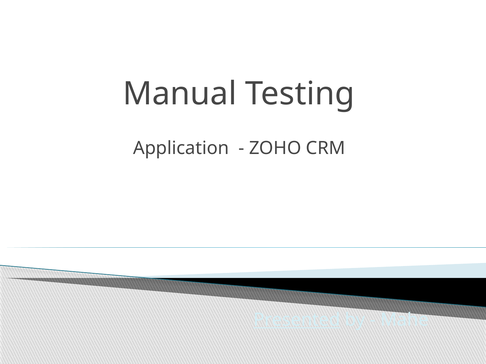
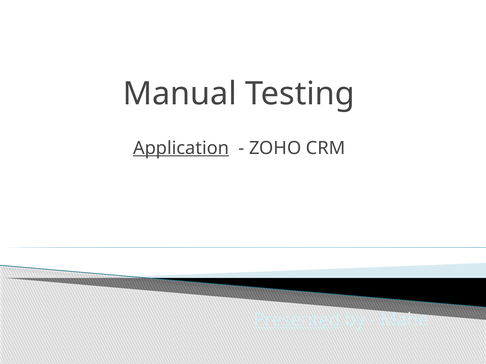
Application underline: none -> present (181, 148)
